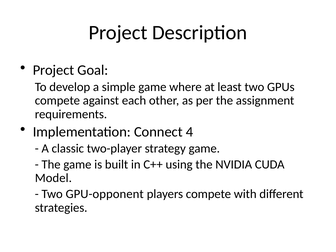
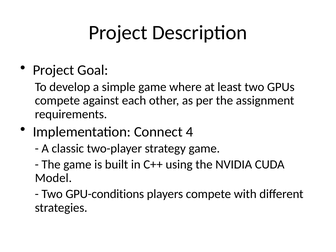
GPU-opponent: GPU-opponent -> GPU-conditions (105, 194)
